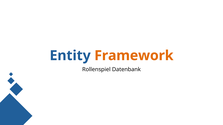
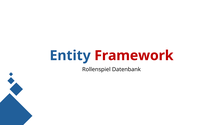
Framework colour: orange -> red (134, 56)
